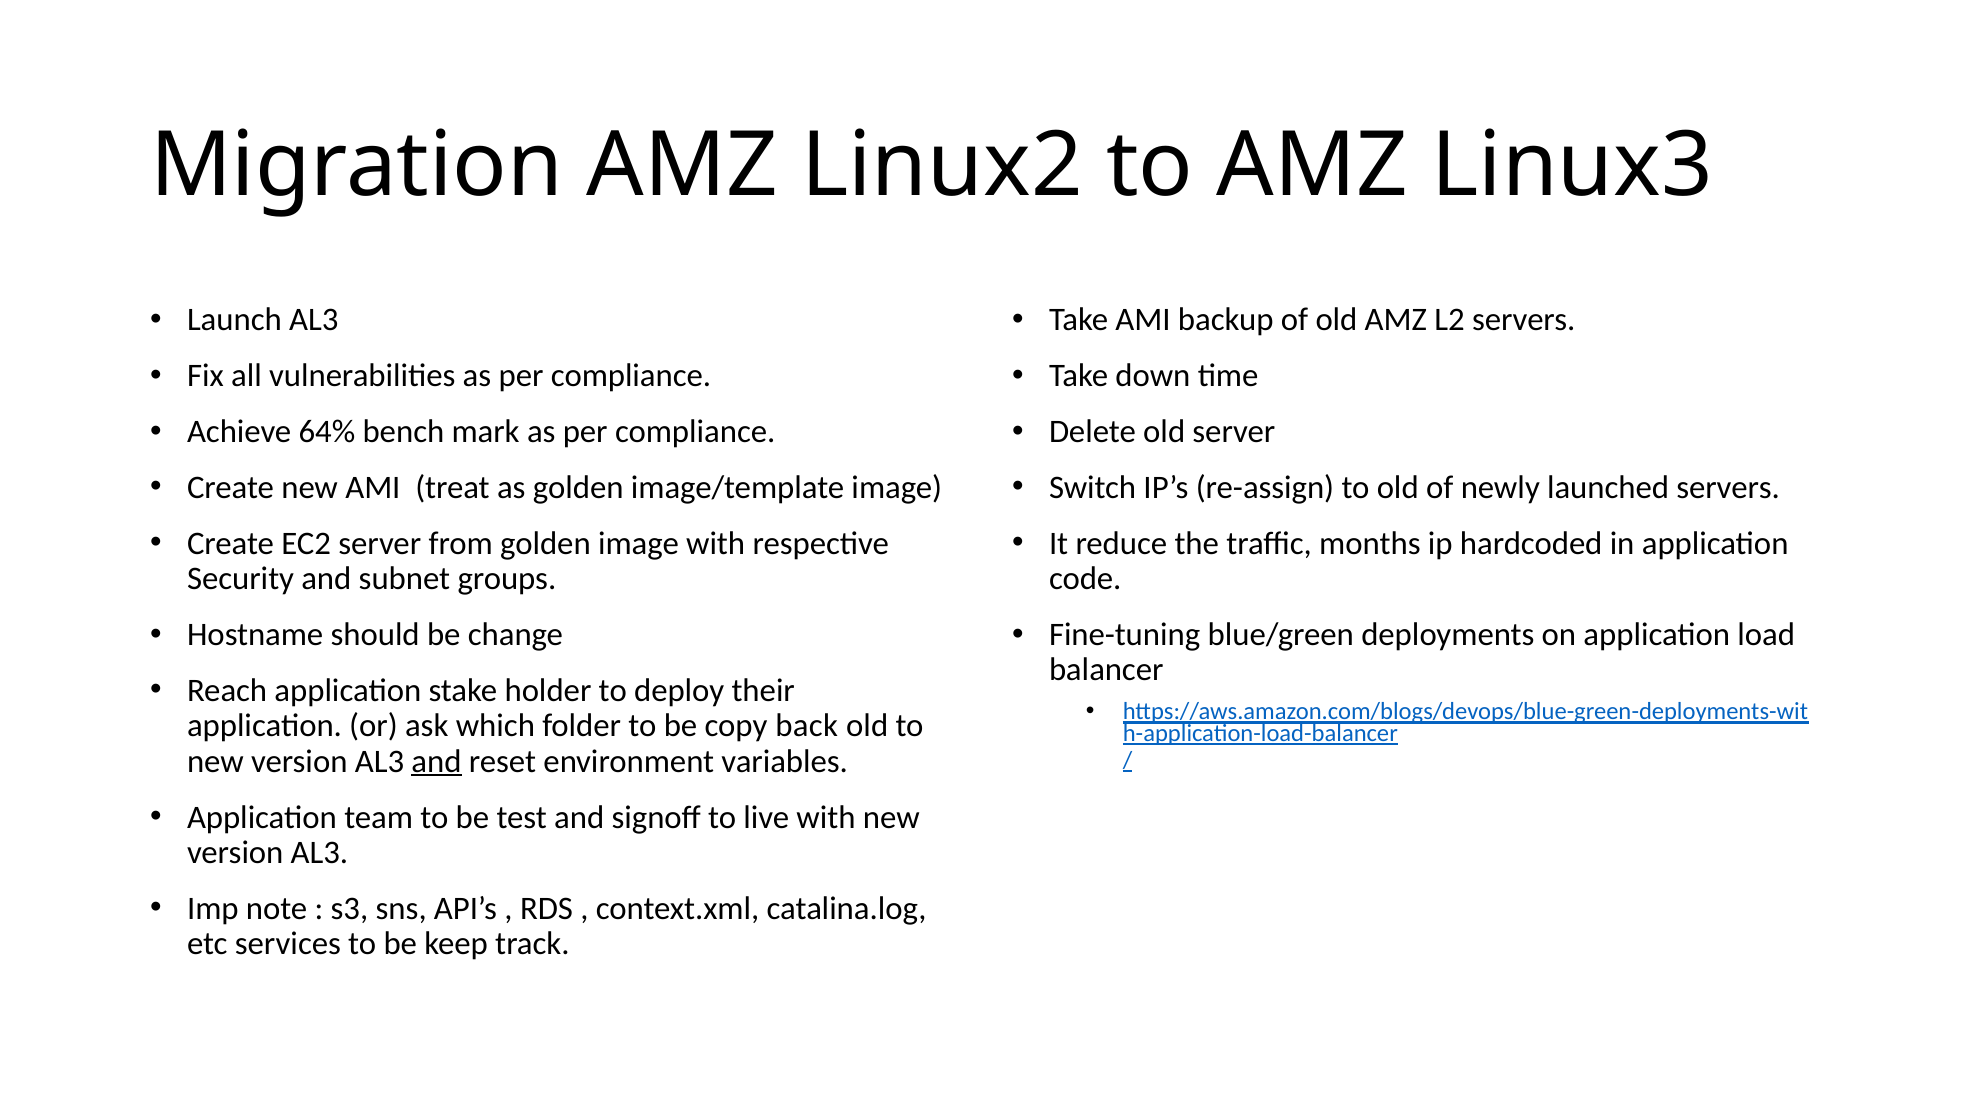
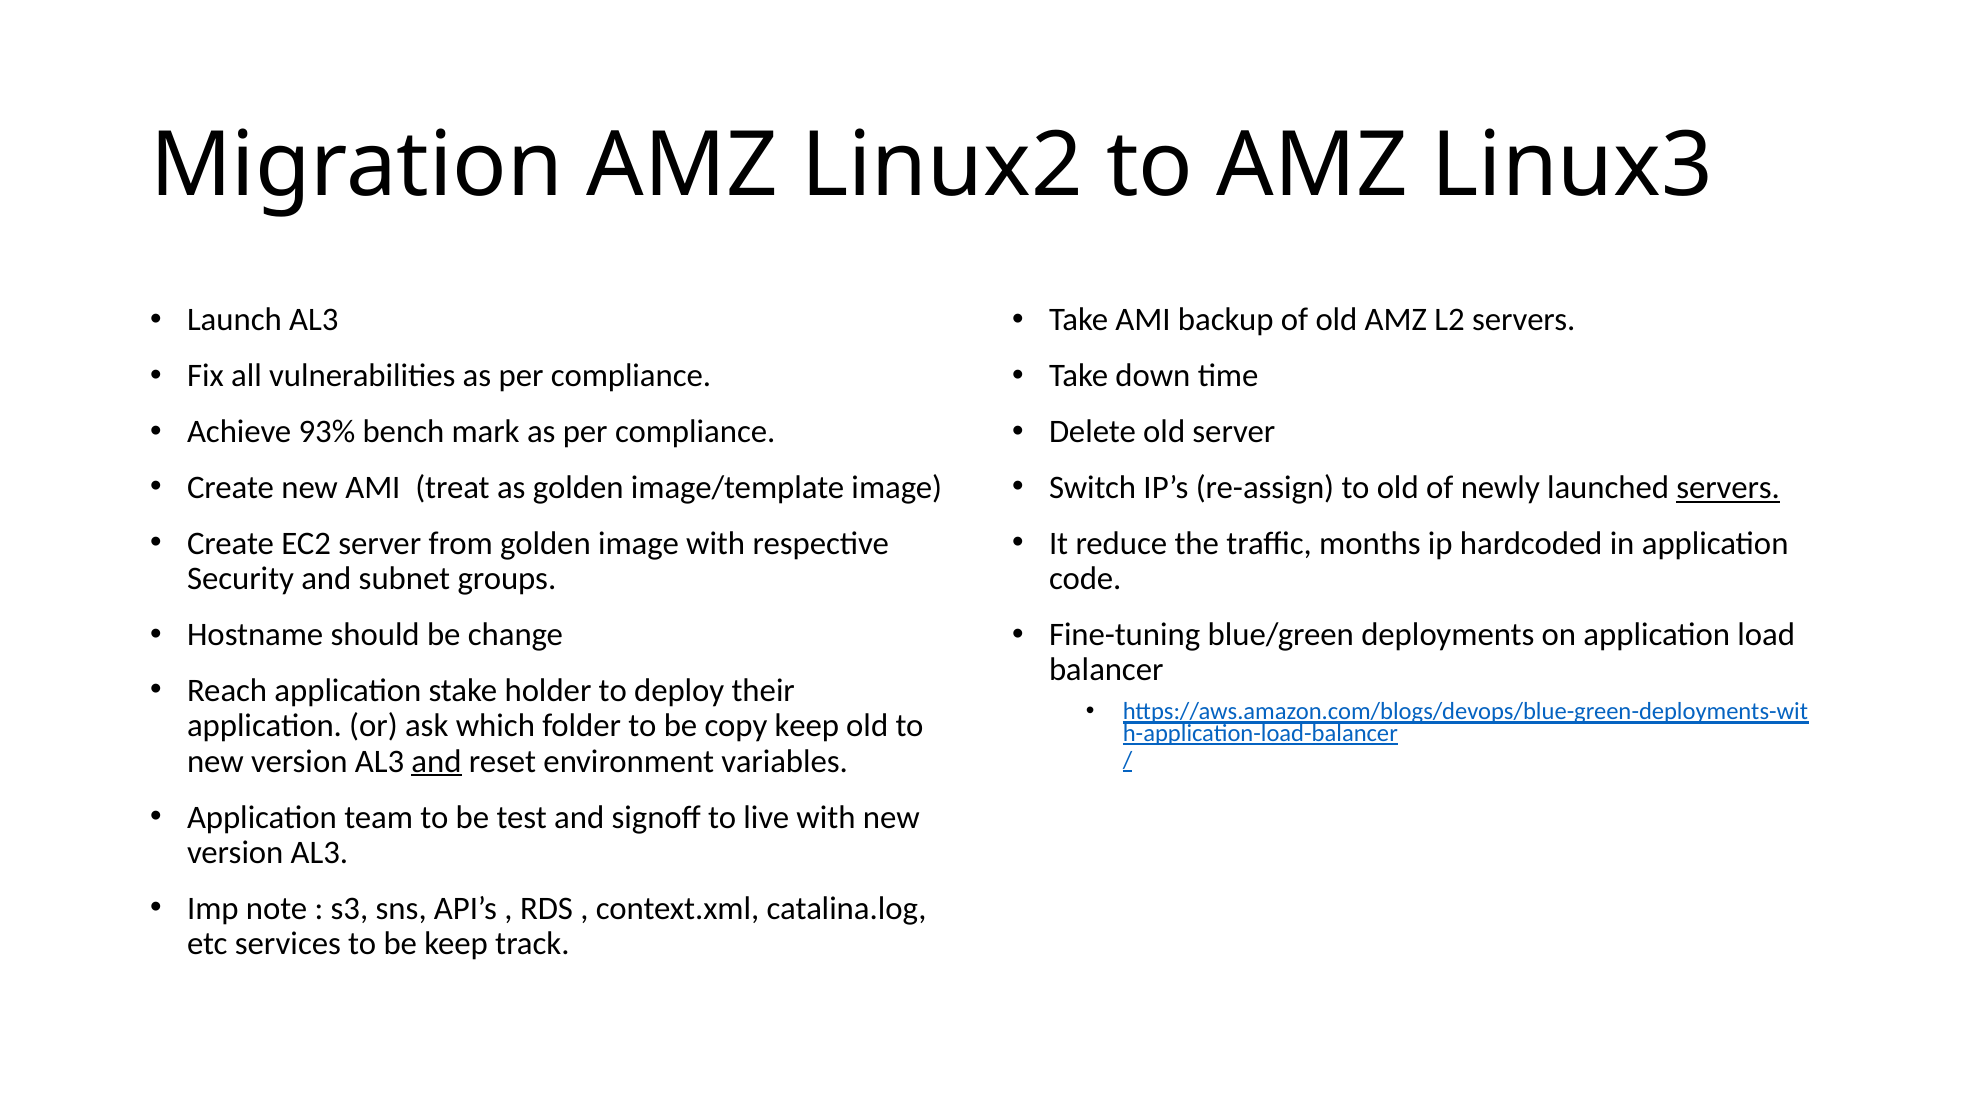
64%: 64% -> 93% (327, 432)
servers underline: none -> present (1728, 488)
copy back: back -> keep (807, 726)
